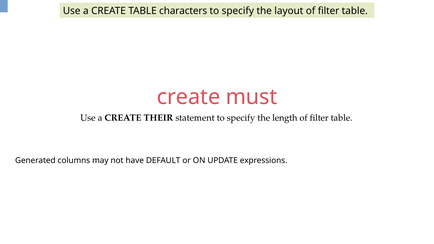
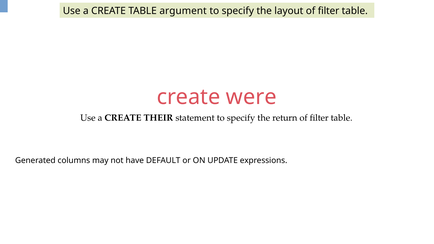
characters: characters -> argument (183, 11)
must: must -> were (251, 97)
length: length -> return (285, 118)
